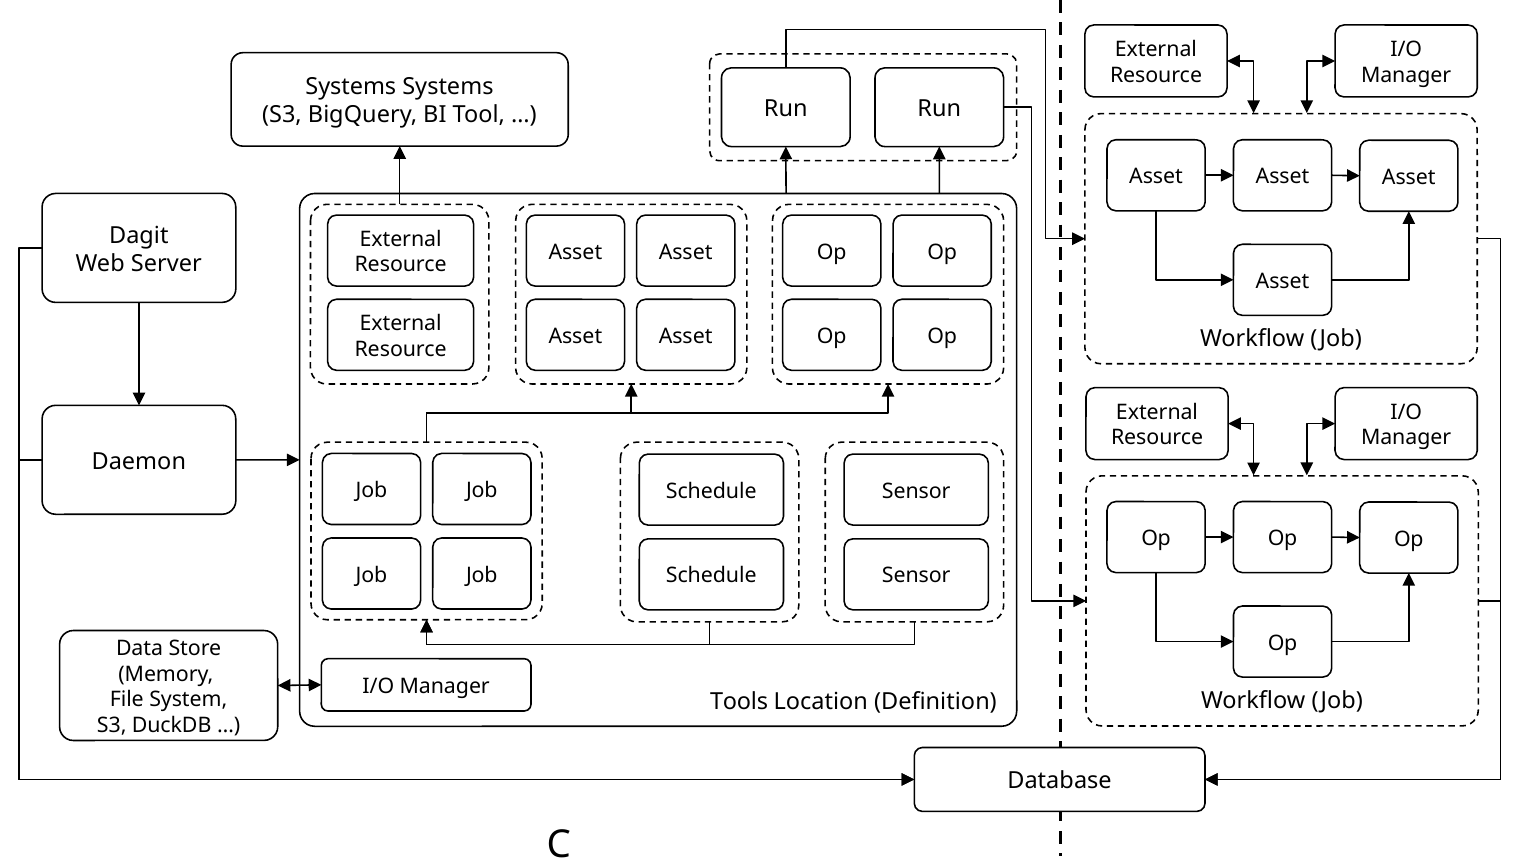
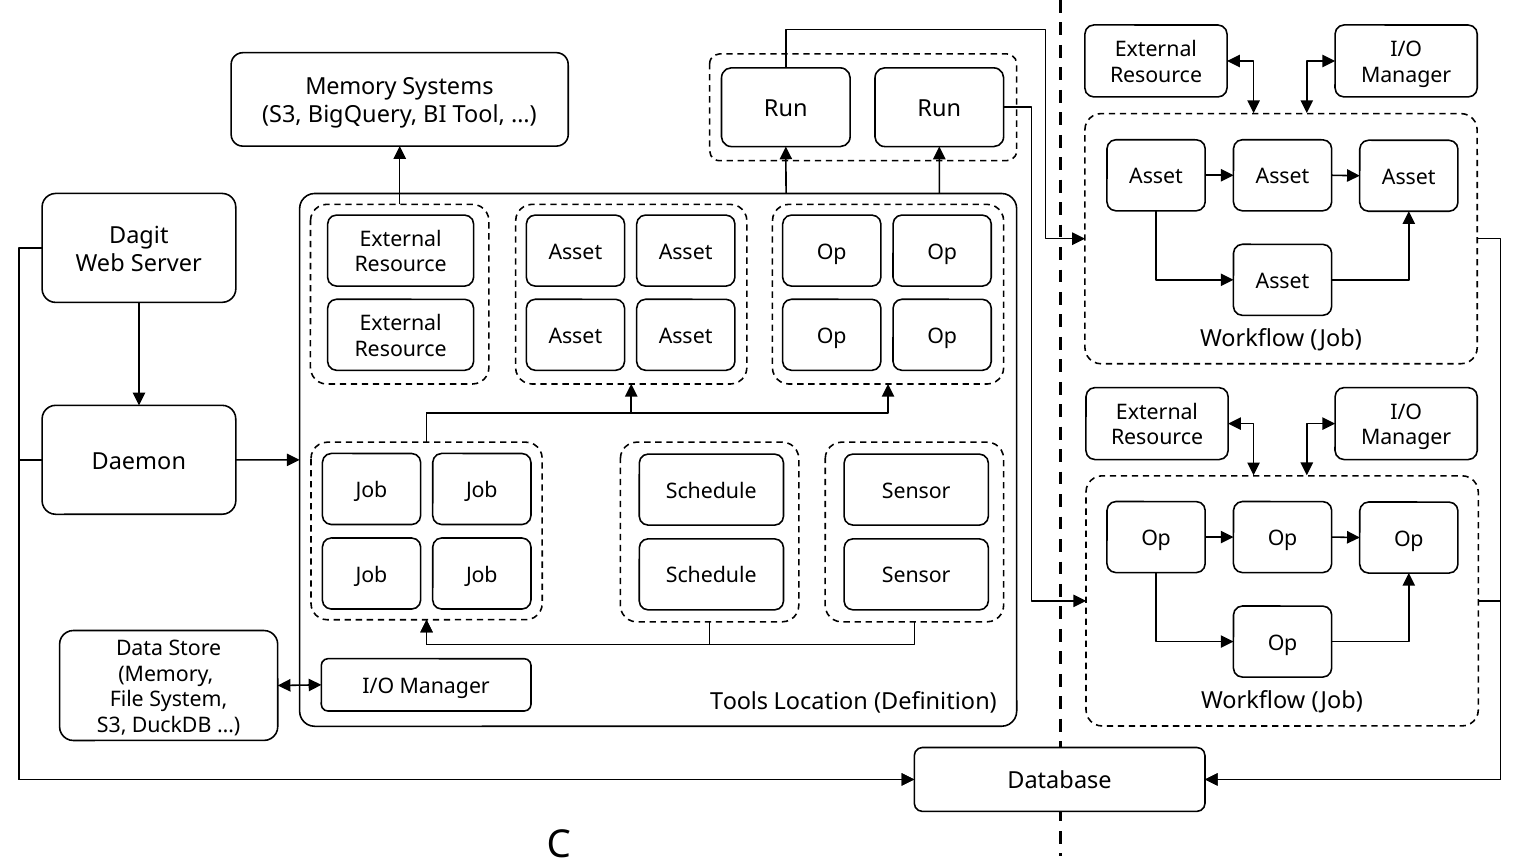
Systems: Systems -> Memory (351, 87)
